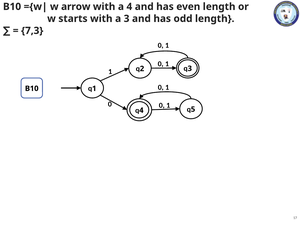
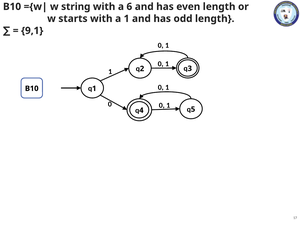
arrow: arrow -> string (76, 7)
a 4: 4 -> 6 (129, 7)
a 3: 3 -> 1 (127, 19)
7,3: 7,3 -> 9,1 (32, 31)
